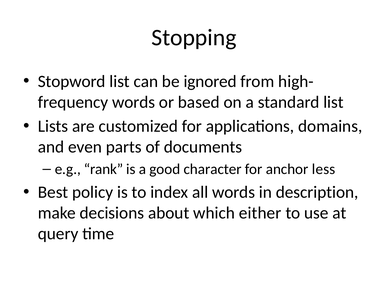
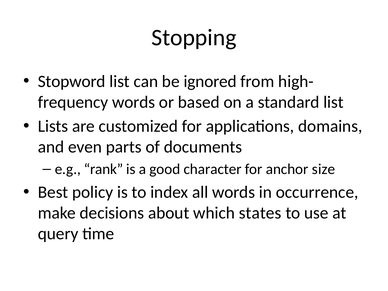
less: less -> size (324, 169)
description: description -> occurrence (317, 192)
either: either -> states (260, 213)
